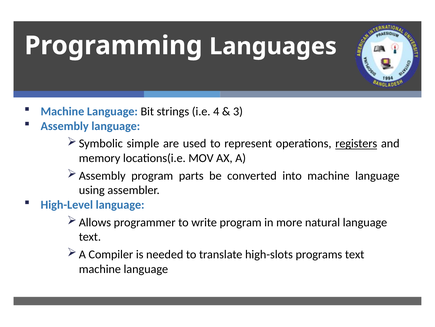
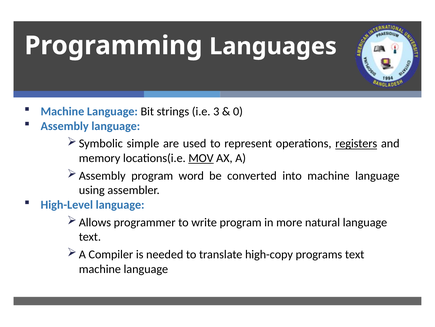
4: 4 -> 3 (216, 111)
3: 3 -> 0 (238, 111)
MOV underline: none -> present (201, 158)
parts: parts -> word (191, 175)
high-slots: high-slots -> high-copy (269, 254)
